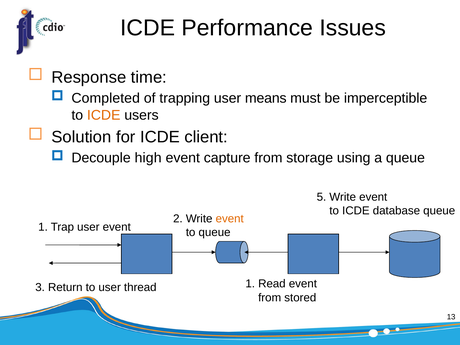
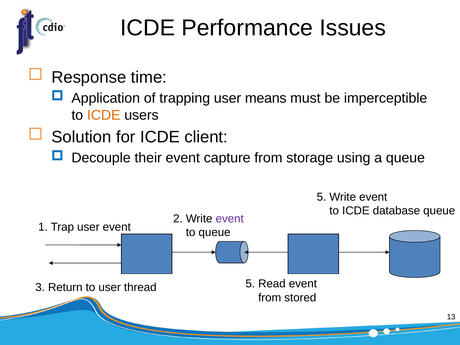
Completed: Completed -> Application (106, 98)
high: high -> their (148, 158)
event colour: orange -> purple (230, 219)
thread 1: 1 -> 5 (250, 284)
